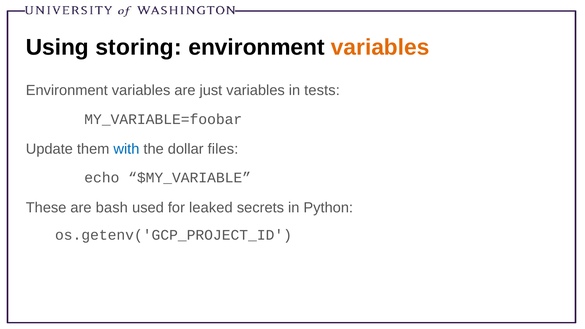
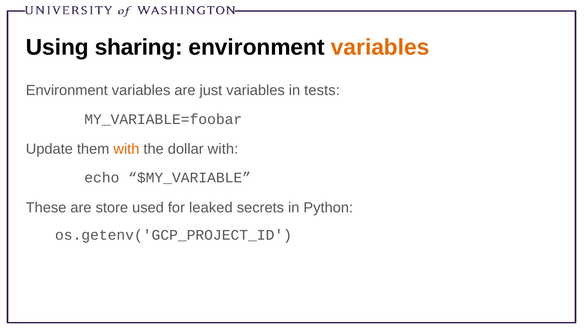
storing: storing -> sharing (139, 47)
with colour: blue -> orange (126, 149)
dollar files: files -> with (223, 149)
bash: bash -> store (112, 208)
